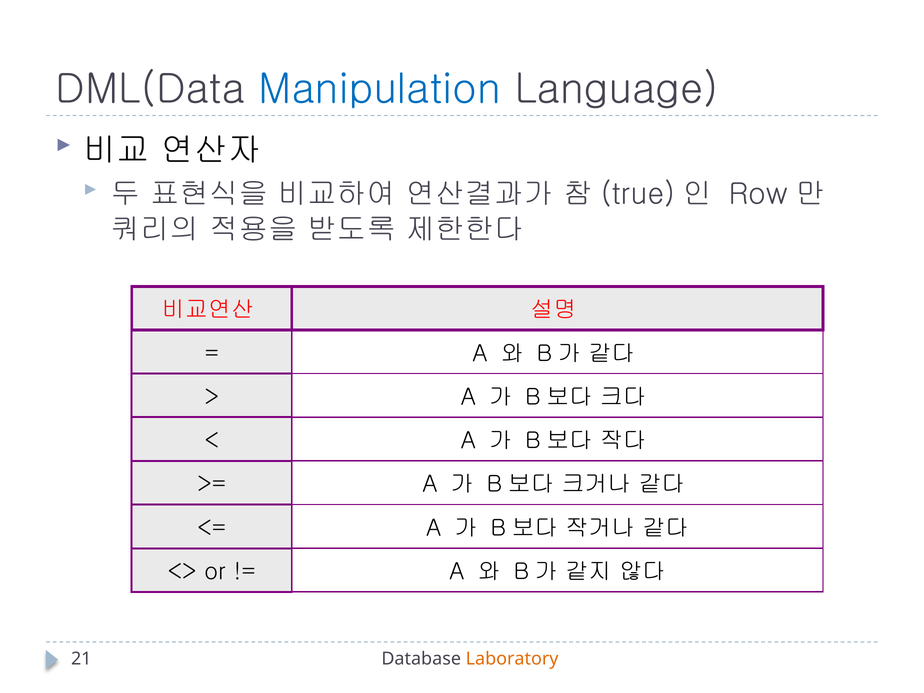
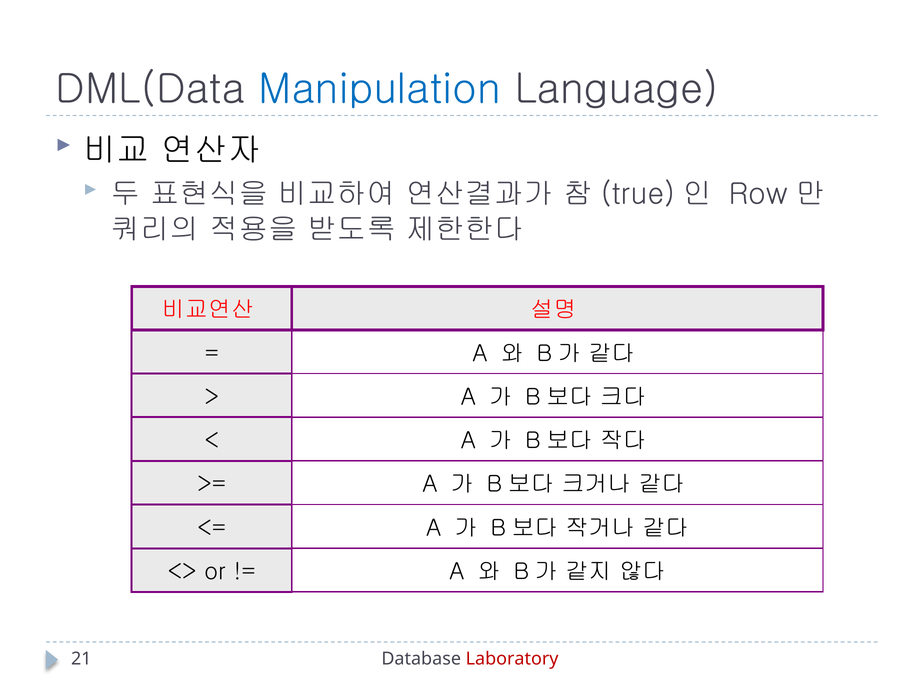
Laboratory colour: orange -> red (512, 659)
